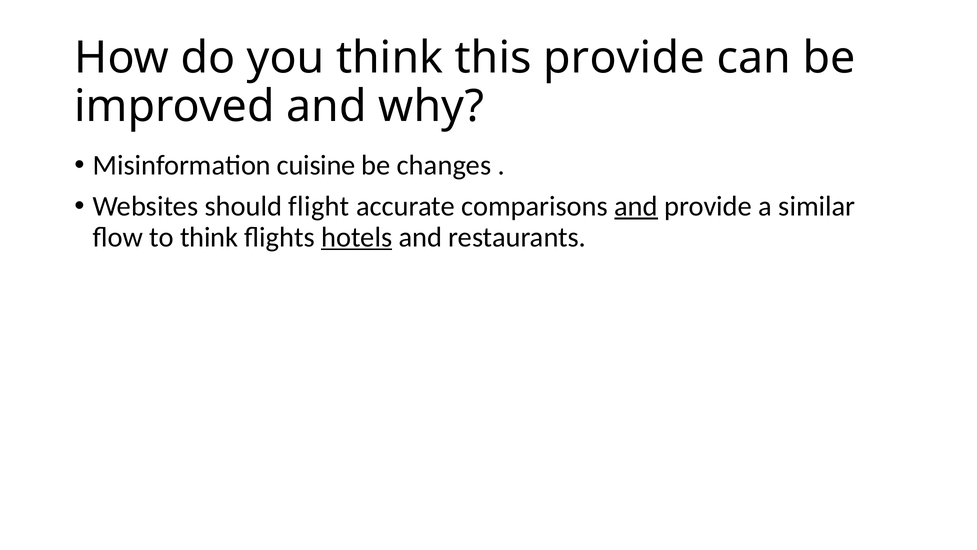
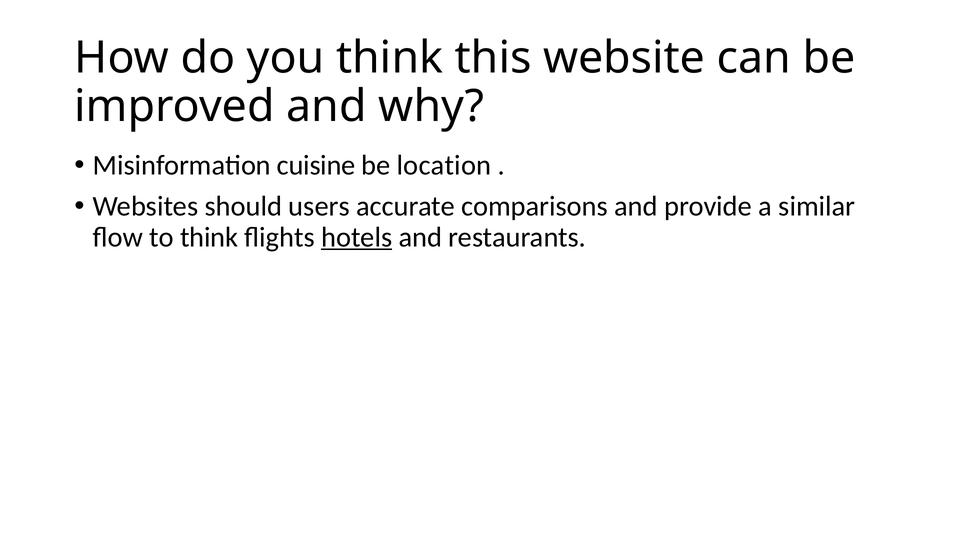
this provide: provide -> website (624, 58)
changes: changes -> location (444, 165)
flight: flight -> users (319, 206)
and underline: present -> none (636, 206)
